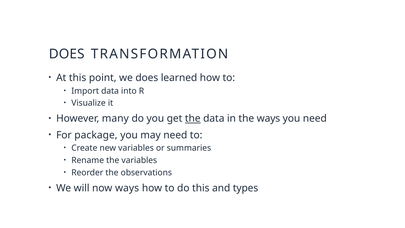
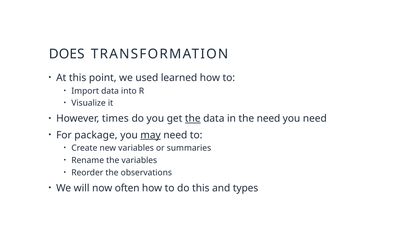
we does: does -> used (147, 78)
many: many -> times (115, 119)
the ways: ways -> need (268, 119)
may underline: none -> present (151, 135)
now ways: ways -> often (127, 188)
